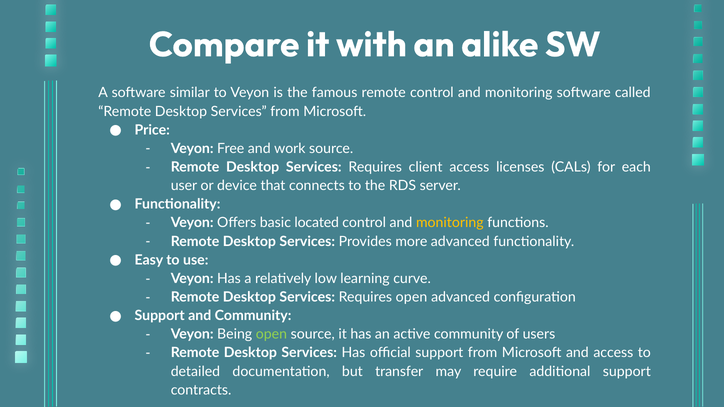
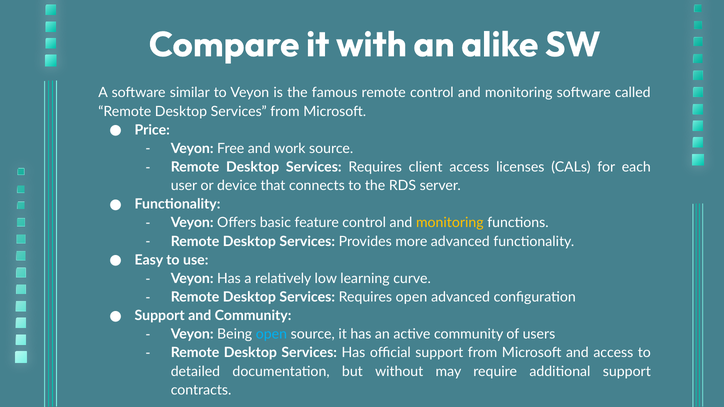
located: located -> feature (317, 223)
open colour: light green -> light blue (271, 334)
transfer: transfer -> without (399, 372)
